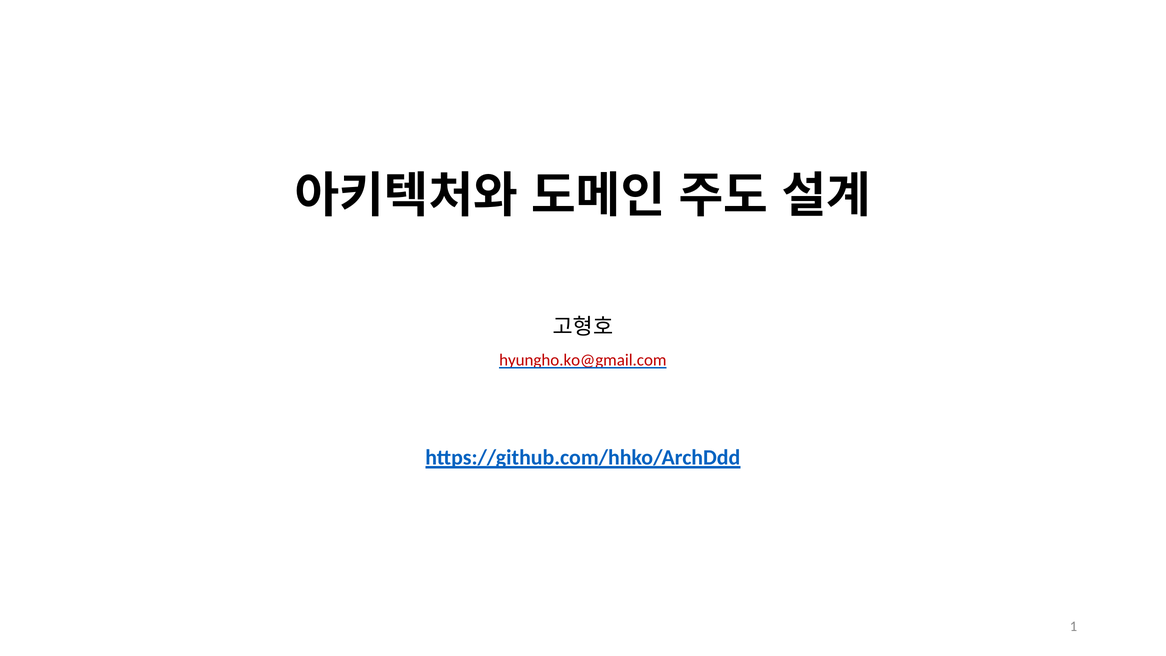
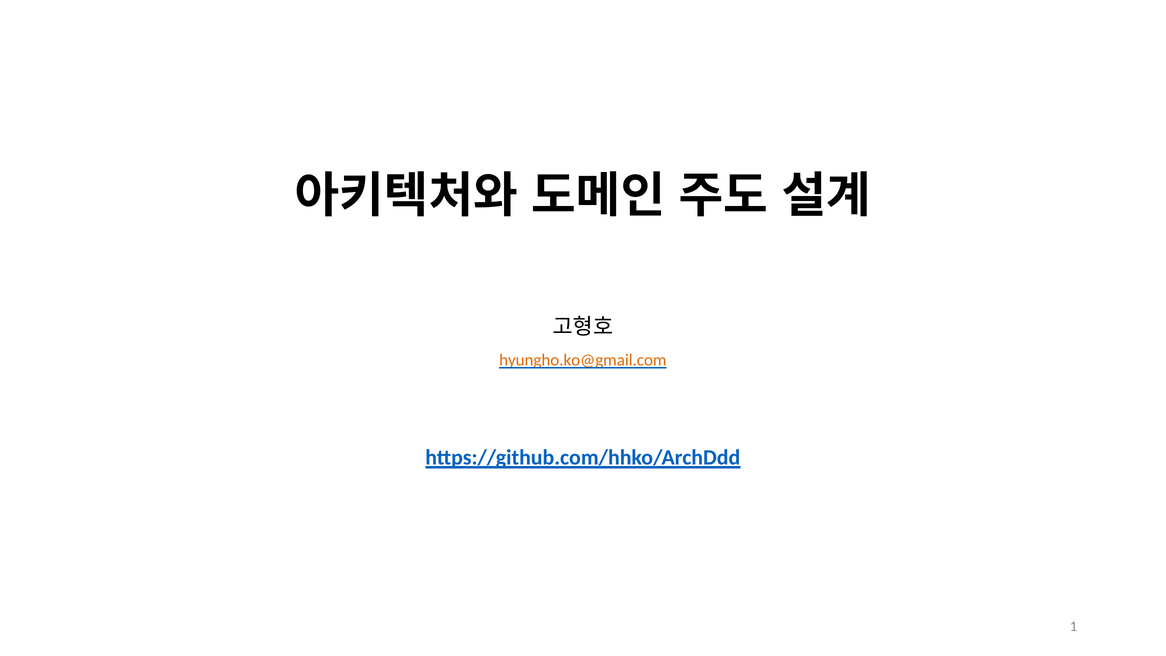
hyungho.ko@gmail.com colour: red -> orange (583, 360)
